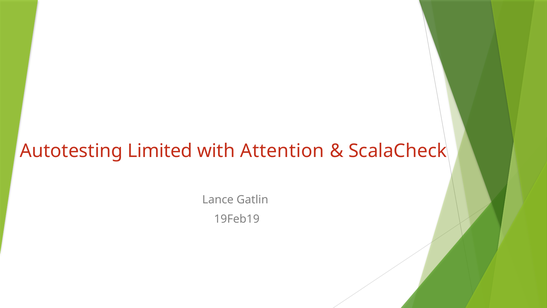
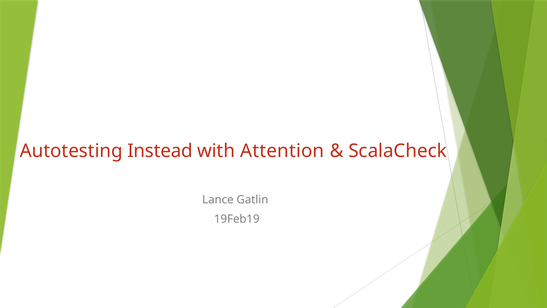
Limited: Limited -> Instead (160, 151)
